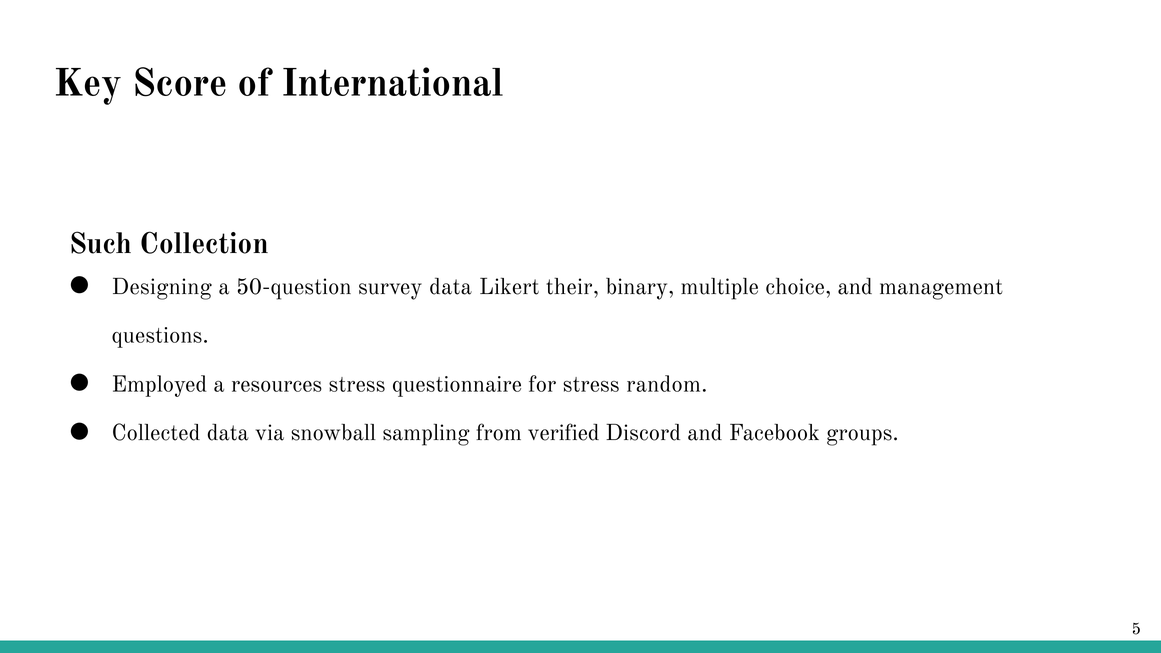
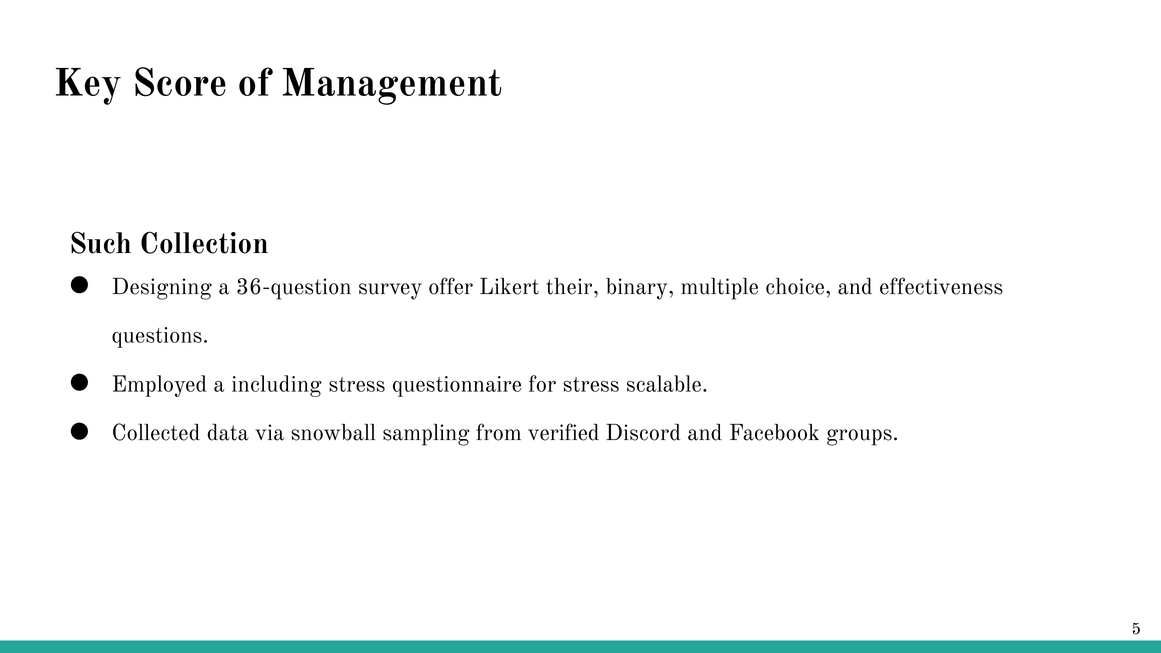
International: International -> Management (392, 83)
50-question: 50-question -> 36-question (294, 287)
survey data: data -> offer (451, 287)
management: management -> effectiveness (941, 287)
resources: resources -> including (276, 384)
random: random -> scalable (667, 384)
